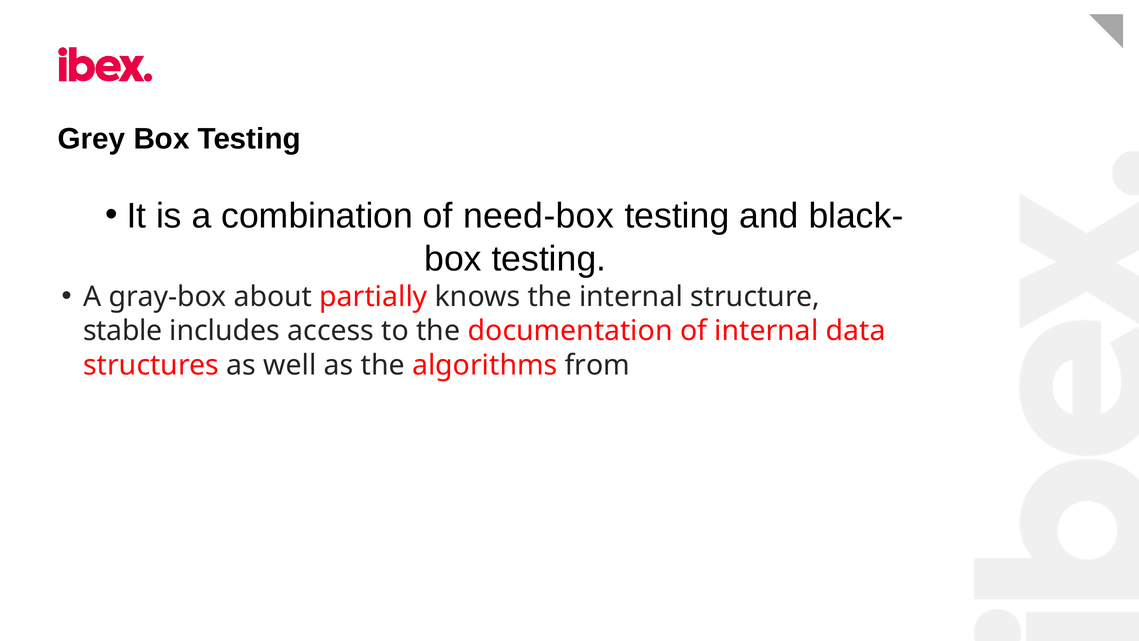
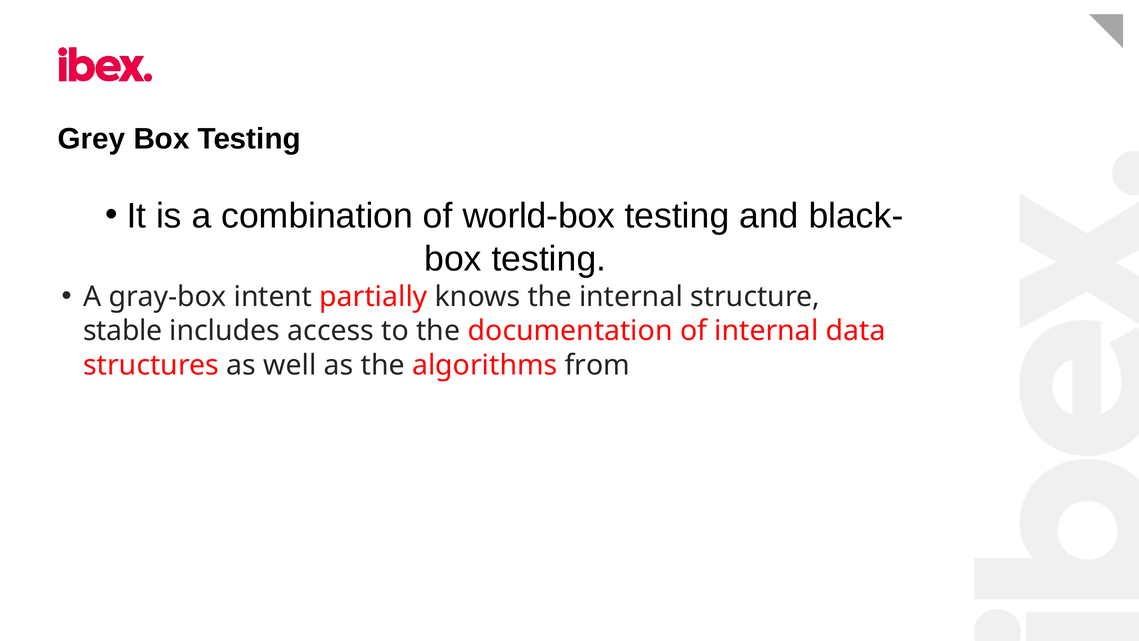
need-box: need-box -> world-box (539, 216)
about: about -> intent (273, 297)
